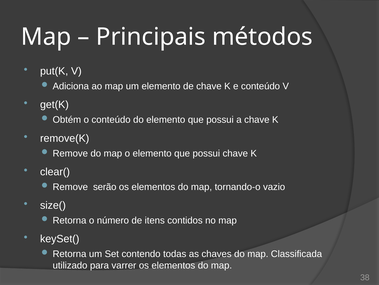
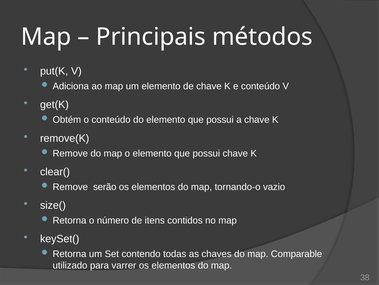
Classificada: Classificada -> Comparable (296, 253)
